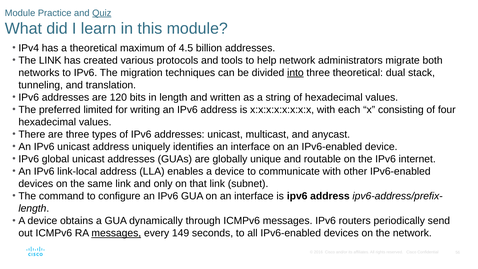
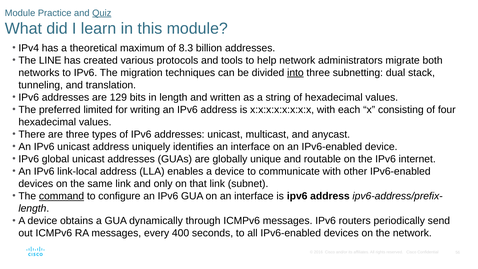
4.5: 4.5 -> 8.3 (186, 48)
The LINK: LINK -> LINE (50, 60)
three theoretical: theoretical -> subnetting (358, 73)
120: 120 -> 129 (118, 97)
command underline: none -> present (62, 196)
messages underline: present -> none (116, 233)
149: 149 -> 400 (181, 233)
